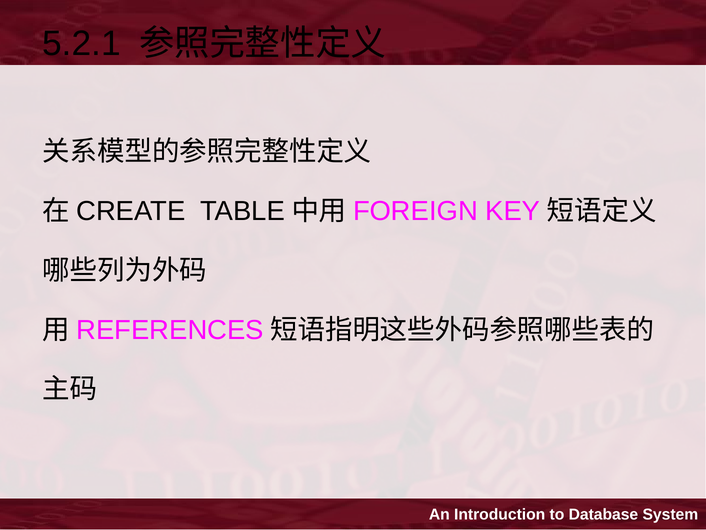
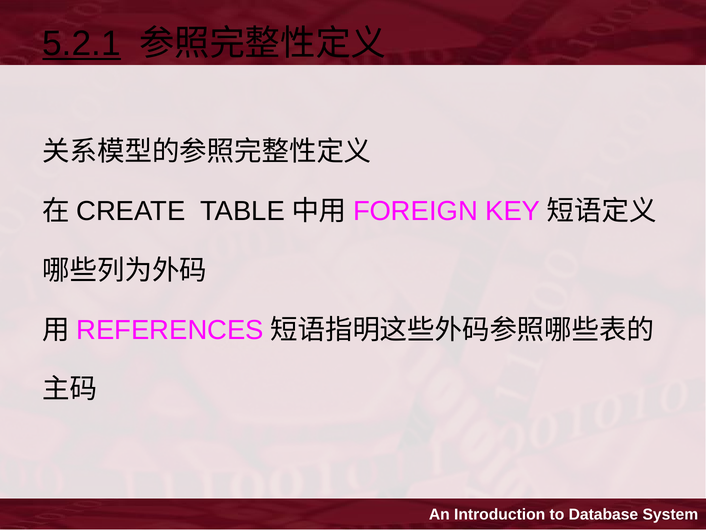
5.2.1 underline: none -> present (82, 44)
